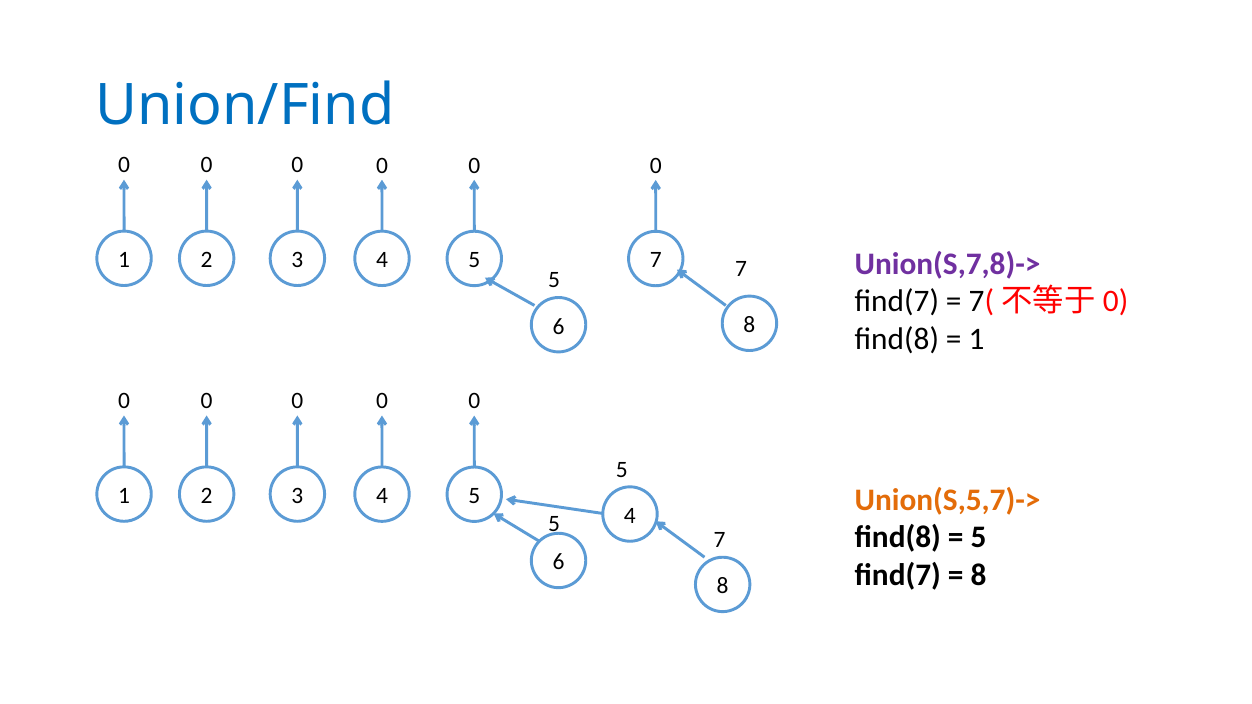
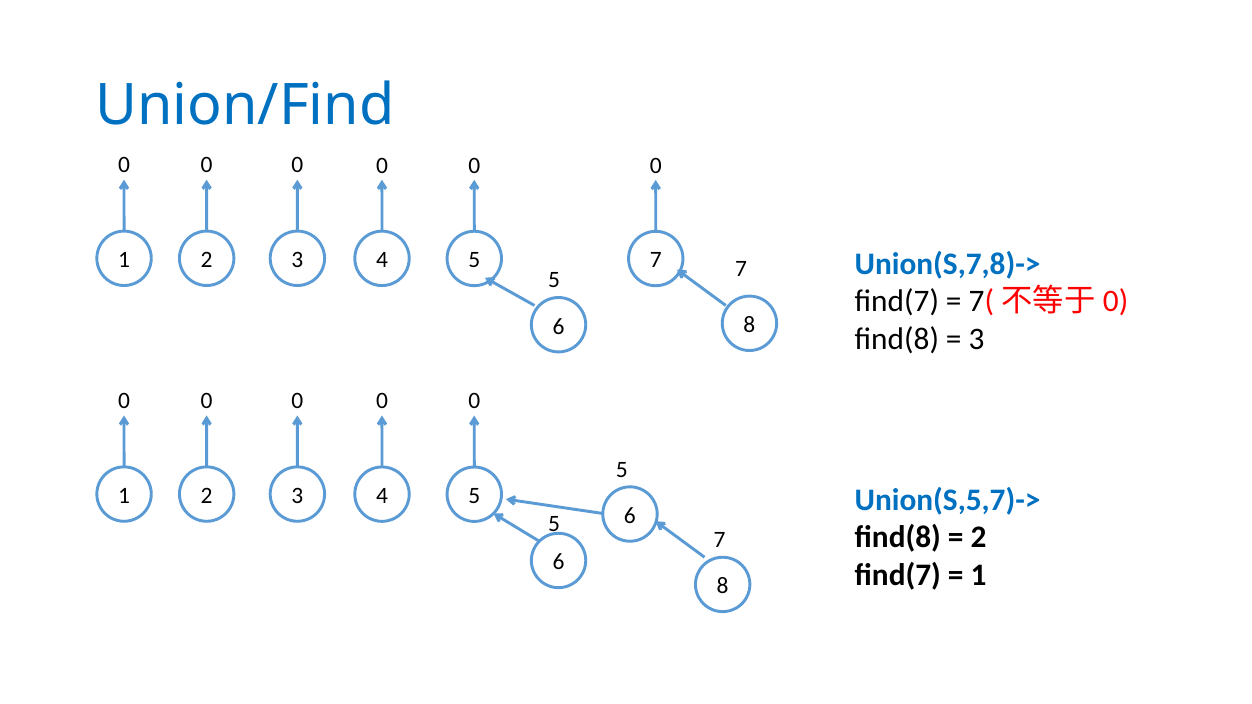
Union(S,7,8)-> colour: purple -> blue (948, 264)
1: 1 -> 3 (977, 339)
Union(S,5,7)-> colour: orange -> blue (948, 500)
5 4: 4 -> 6 (630, 516)
5: 5 -> 2 (979, 537)
8: 8 -> 1 (979, 575)
